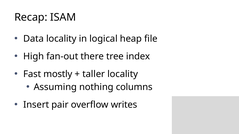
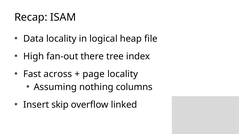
mostly: mostly -> across (58, 74)
taller: taller -> page (94, 74)
pair: pair -> skip (60, 105)
writes: writes -> linked (124, 105)
